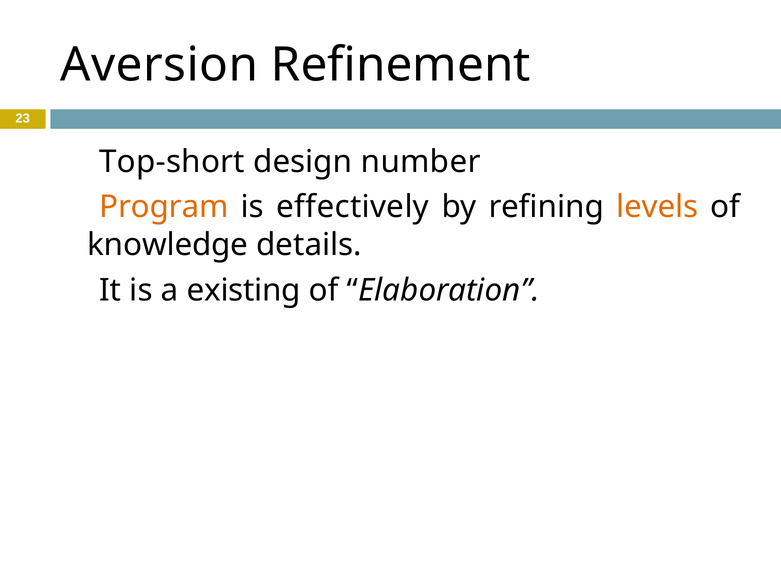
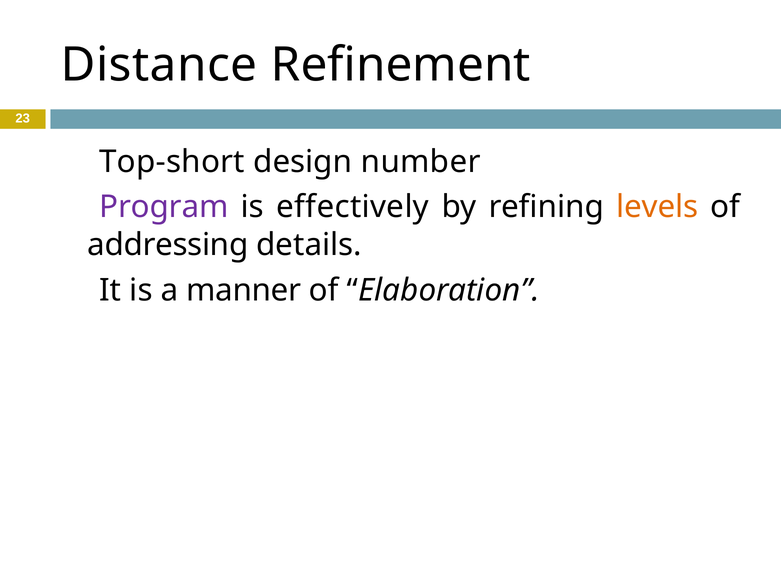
Aversion: Aversion -> Distance (159, 65)
Program colour: orange -> purple (164, 207)
knowledge: knowledge -> addressing (168, 245)
existing: existing -> manner (244, 290)
